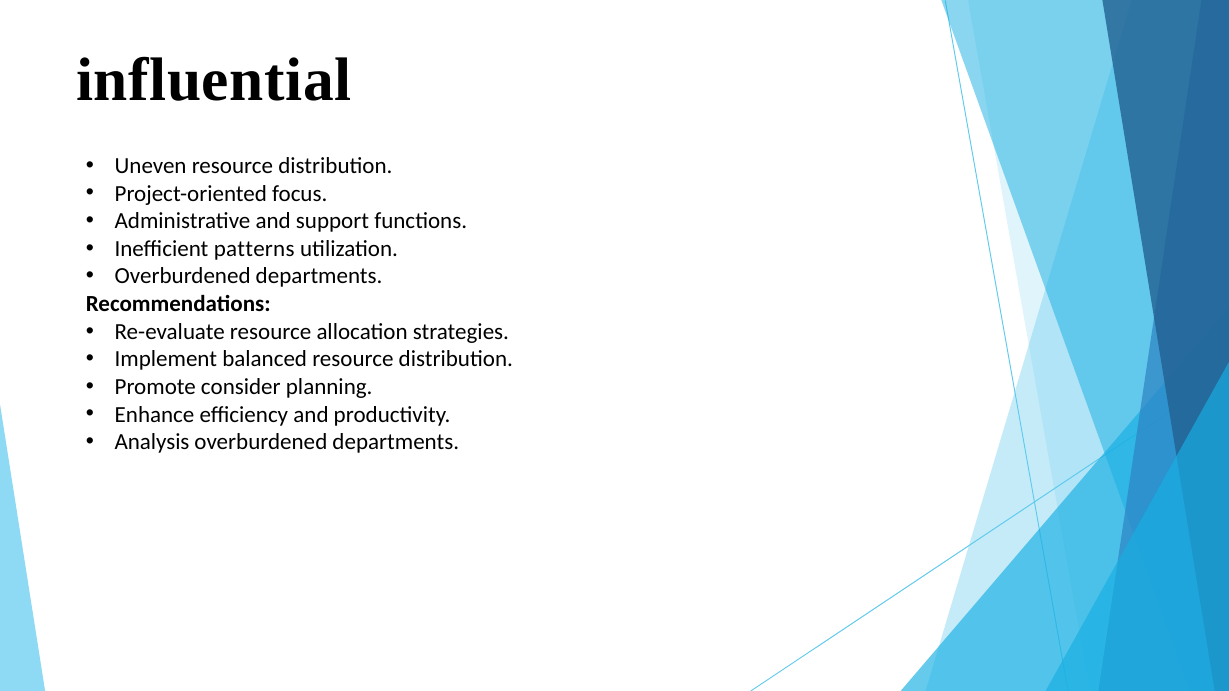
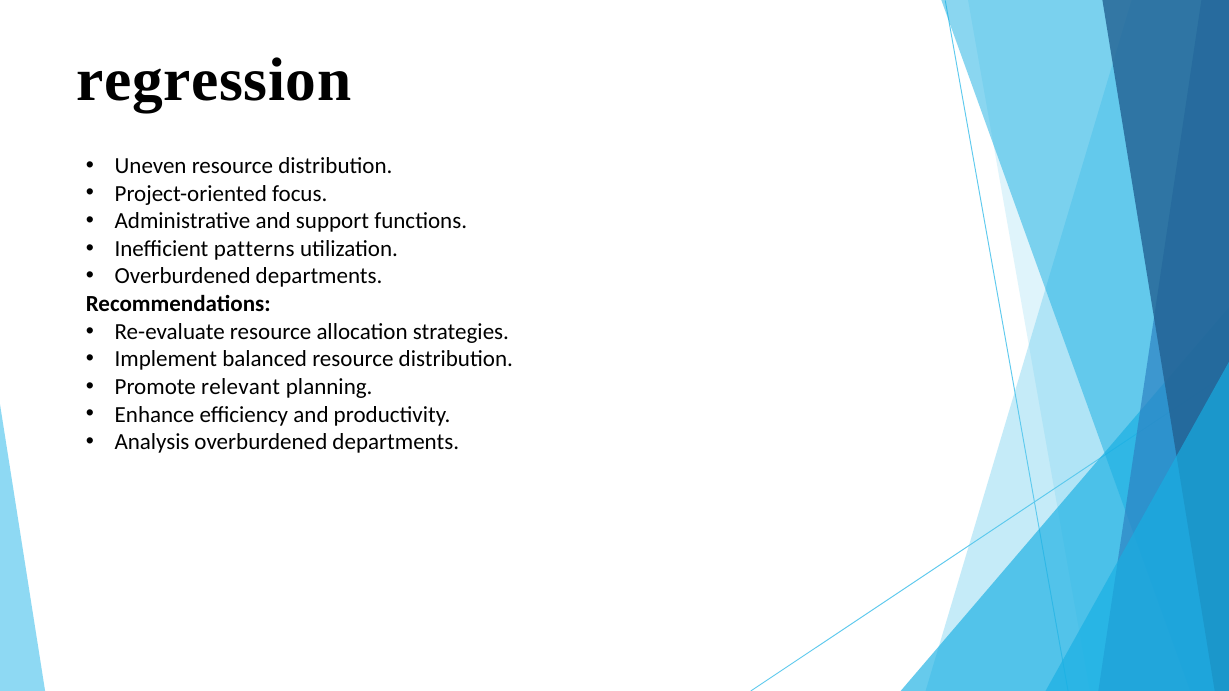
influential: influential -> regression (214, 80)
consider: consider -> relevant (241, 387)
